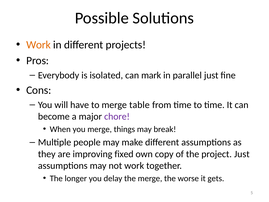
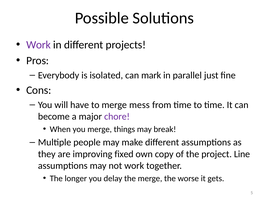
Work colour: orange -> purple (38, 45)
table: table -> mess (139, 105)
project Just: Just -> Line (242, 154)
